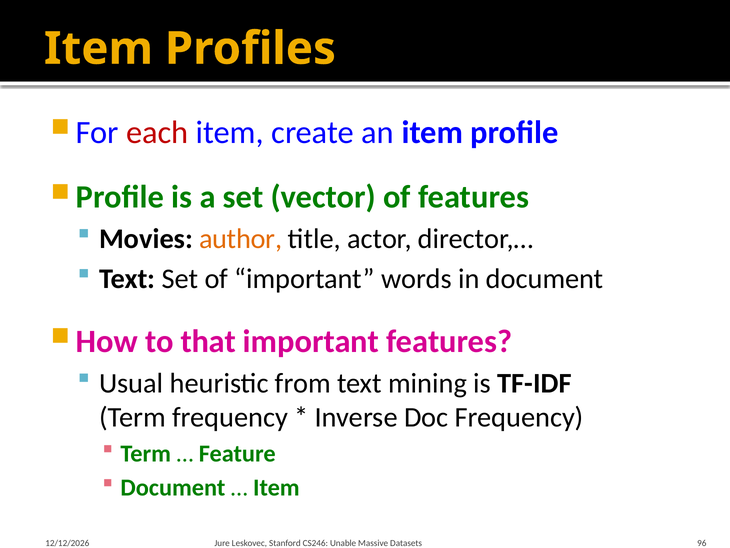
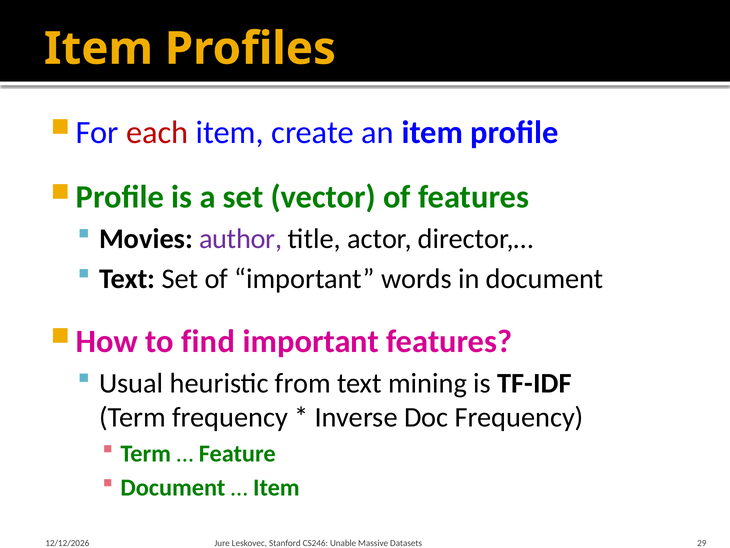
author colour: orange -> purple (241, 239)
that: that -> find (208, 341)
96: 96 -> 29 (702, 543)
